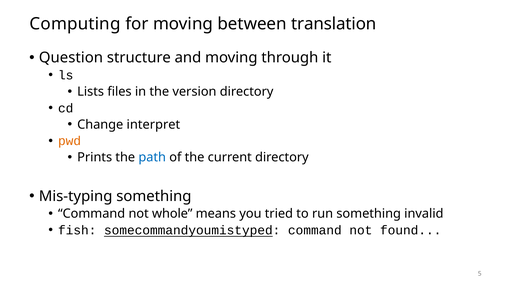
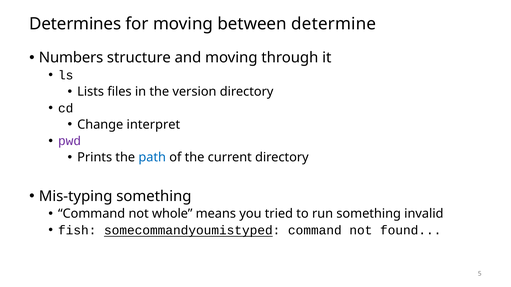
Computing: Computing -> Determines (75, 24)
translation: translation -> determine (334, 24)
Question: Question -> Numbers (71, 58)
pwd colour: orange -> purple (70, 141)
